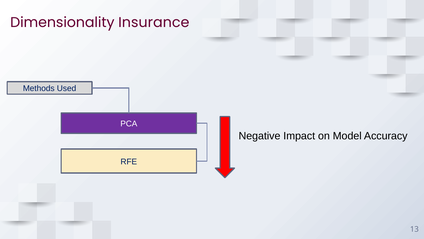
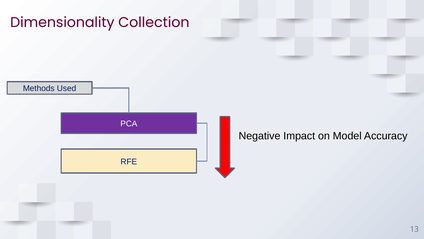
Insurance: Insurance -> Collection (154, 22)
